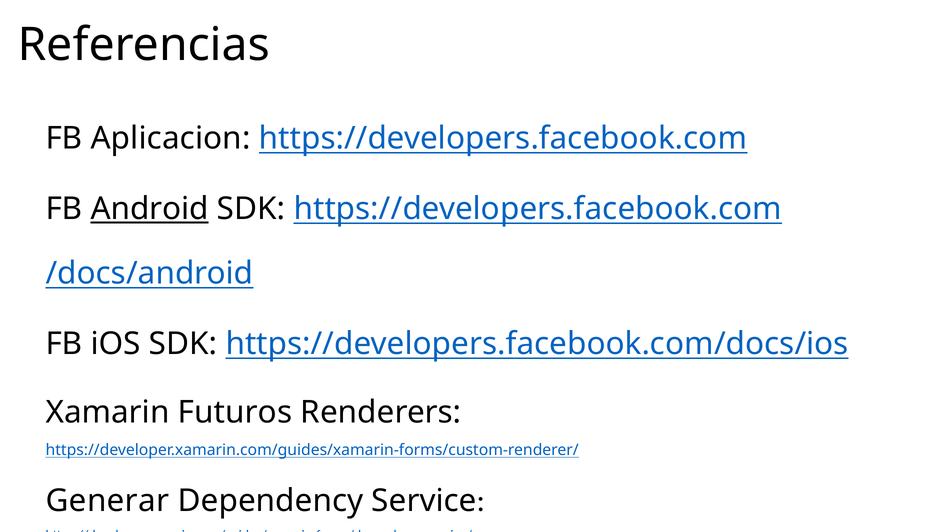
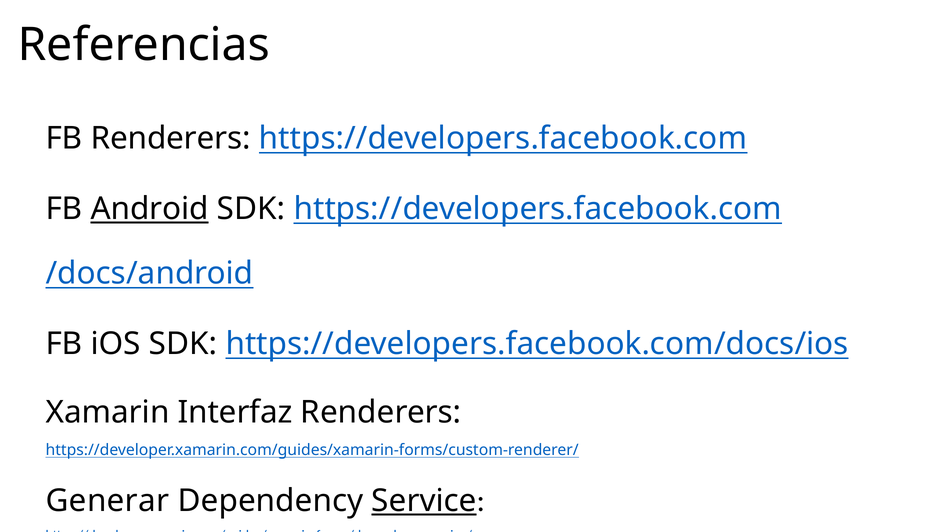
FB Aplicacion: Aplicacion -> Renderers (171, 138)
Futuros: Futuros -> Interfaz (235, 412)
Service underline: none -> present (424, 501)
